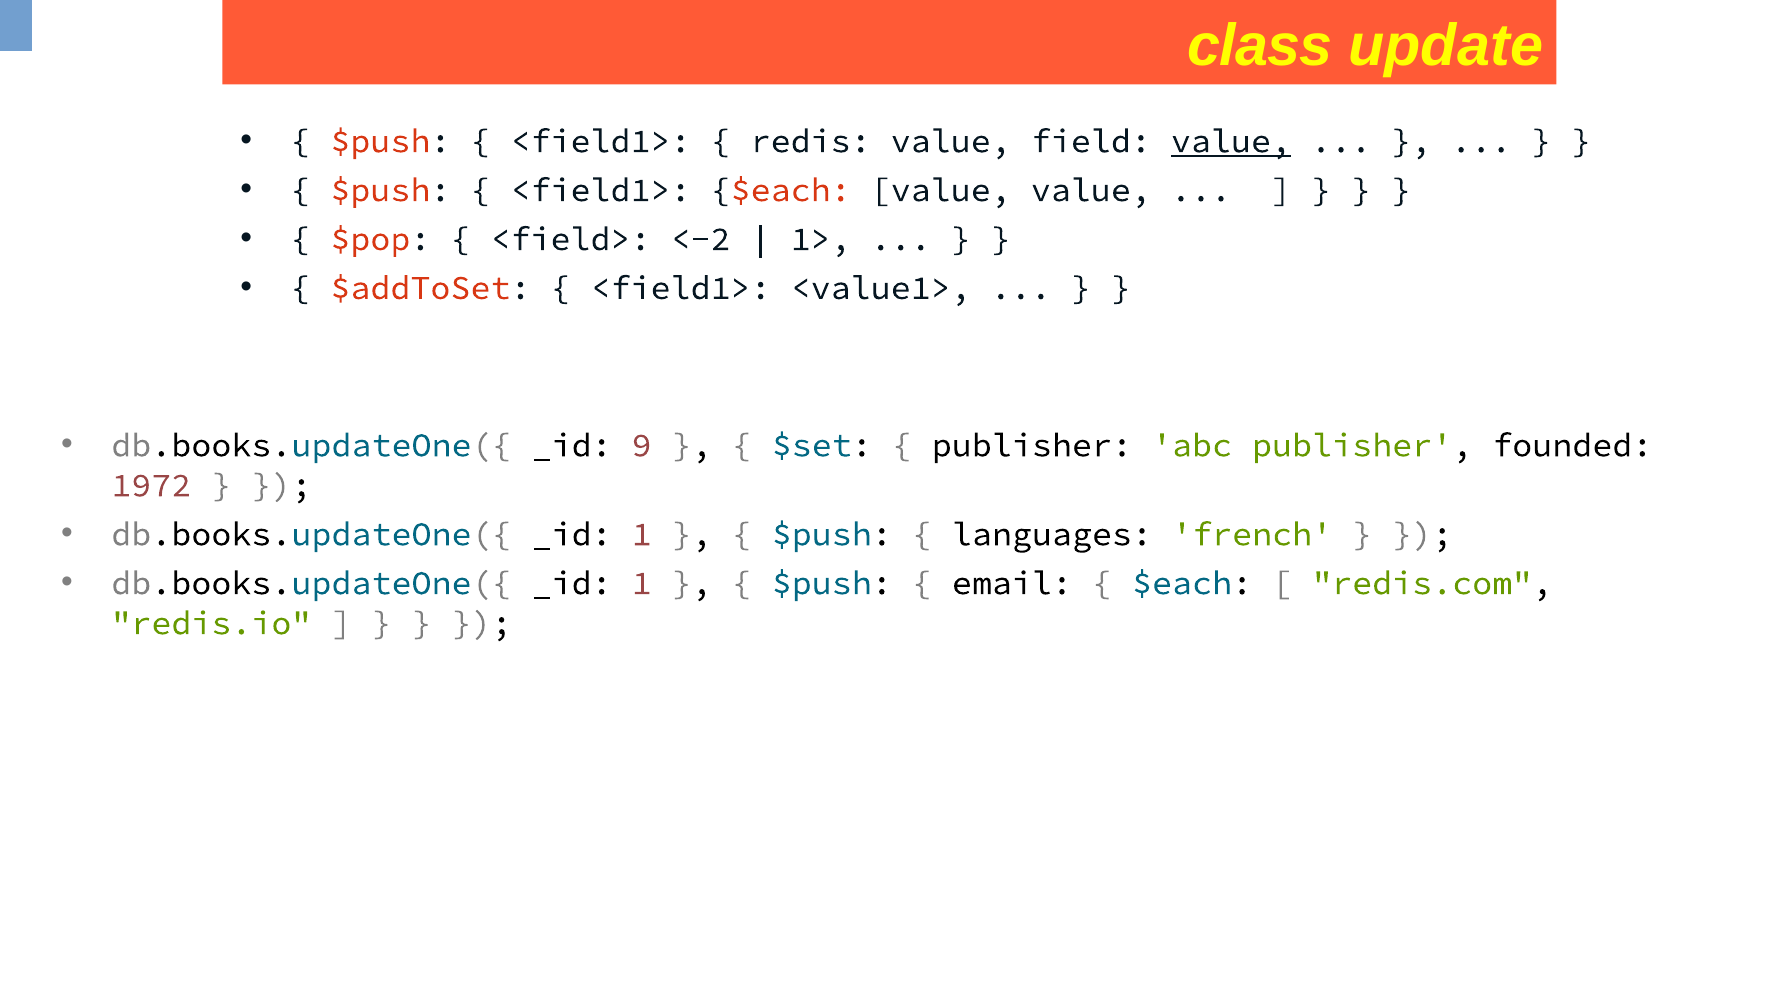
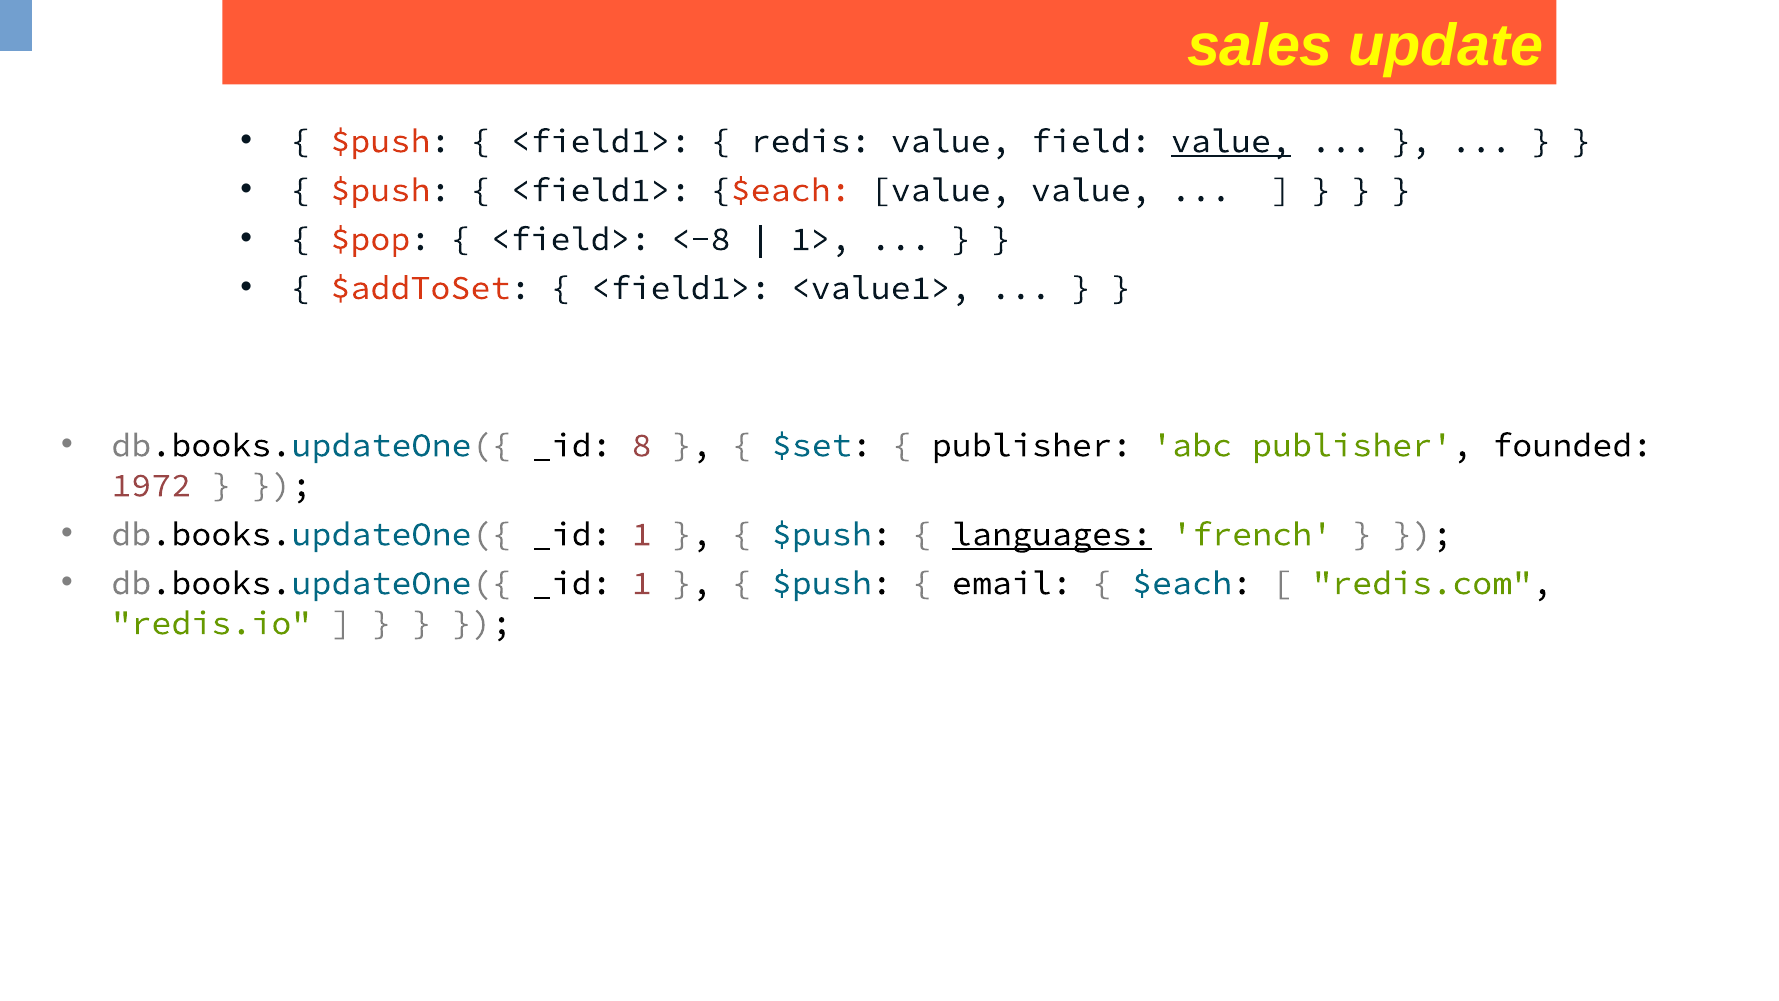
class: class -> sales (1260, 46)
<-2: <-2 -> <-8 (701, 239)
9: 9 -> 8 (642, 445)
languages underline: none -> present (1052, 534)
